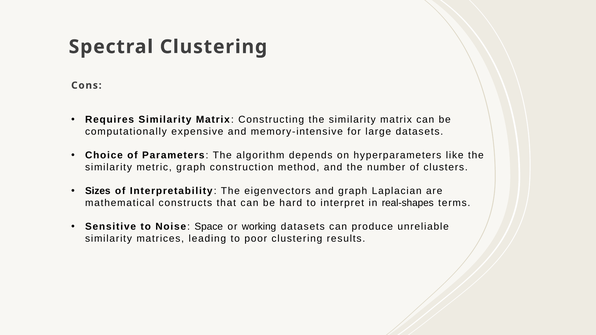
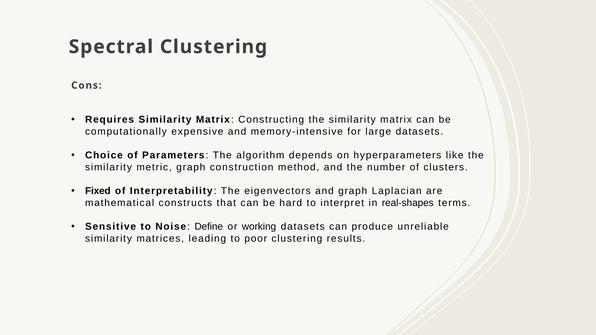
Sizes: Sizes -> Fixed (98, 191)
Space: Space -> Define (209, 227)
